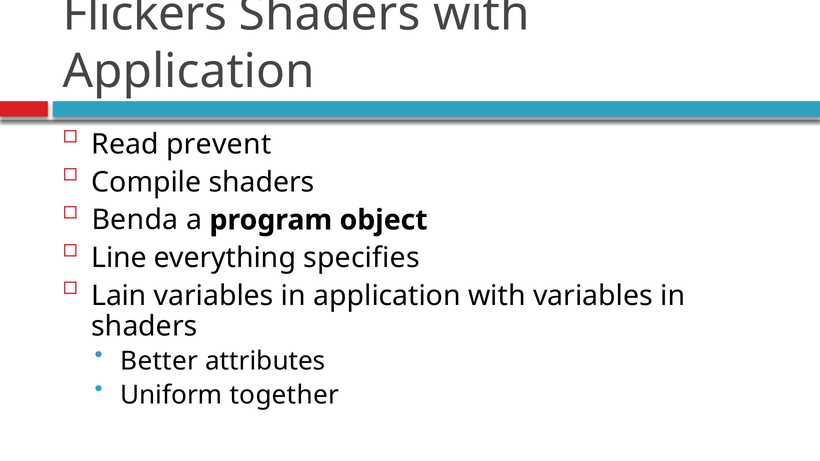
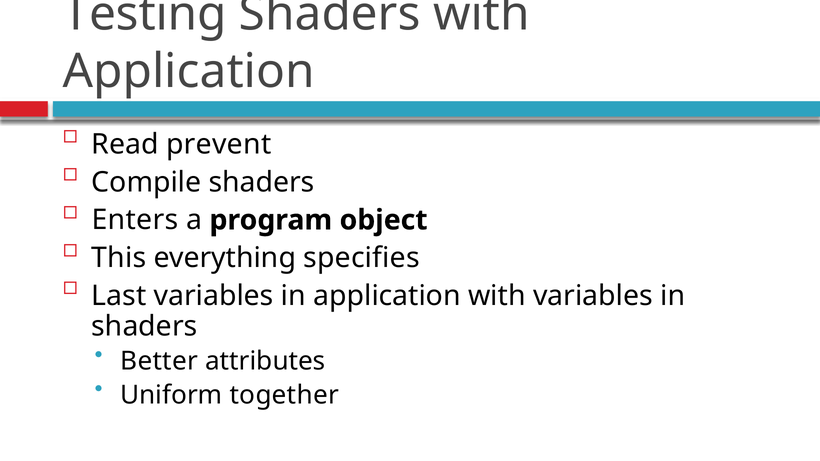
Flickers: Flickers -> Testing (145, 14)
Benda: Benda -> Enters (135, 220)
Line: Line -> This (119, 258)
Lain: Lain -> Last (119, 296)
